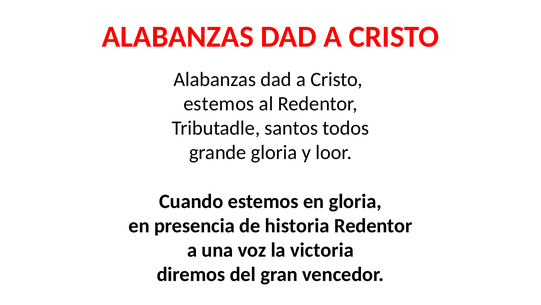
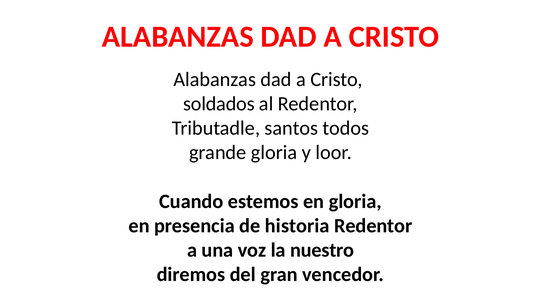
estemos: estemos -> soldados (219, 104)
victoria: victoria -> nuestro (322, 250)
